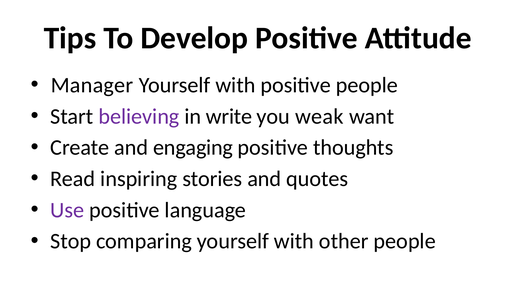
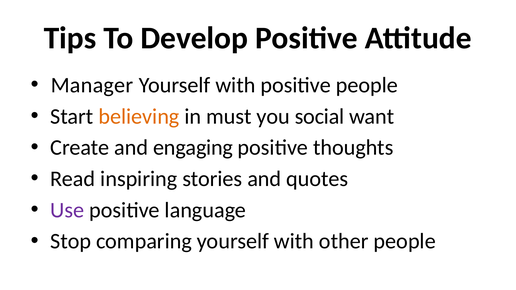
believing colour: purple -> orange (139, 116)
write: write -> must (229, 116)
weak: weak -> social (320, 116)
